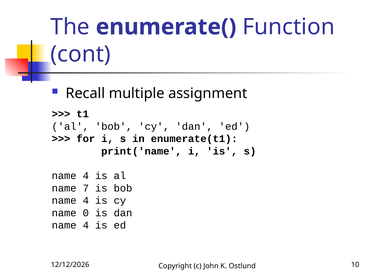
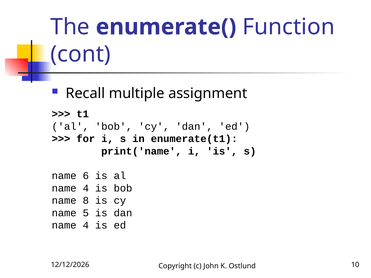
4: 4 -> 6 (86, 176)
7: 7 -> 4 (86, 188)
4: 4 -> 8 (86, 201)
0: 0 -> 5 (86, 213)
